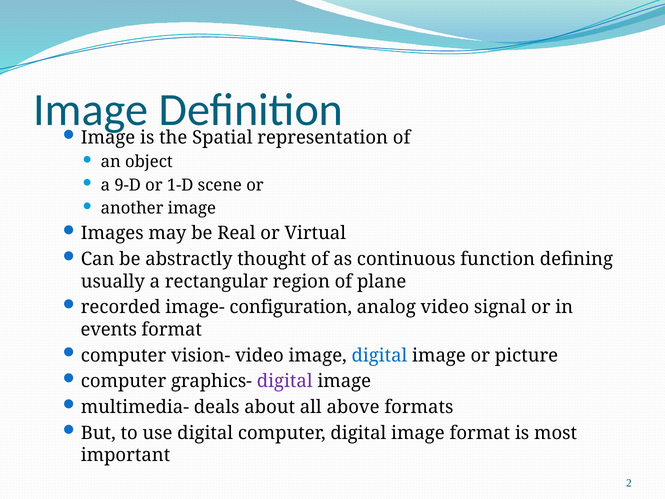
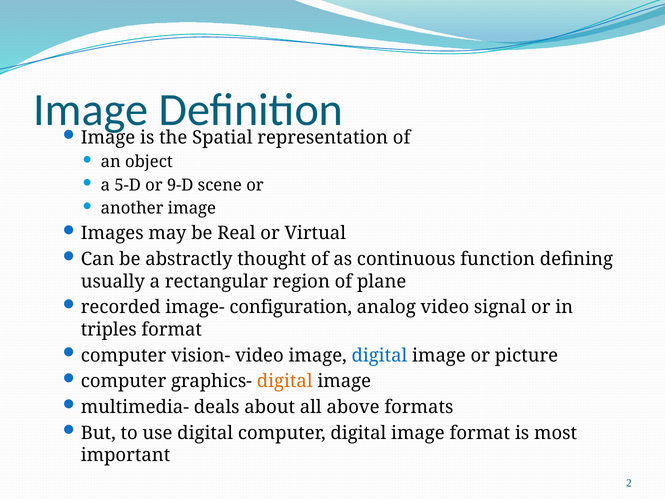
9-D: 9-D -> 5-D (128, 185)
1-D: 1-D -> 9-D (180, 185)
events: events -> triples (109, 329)
digital colour: purple -> orange (285, 381)
